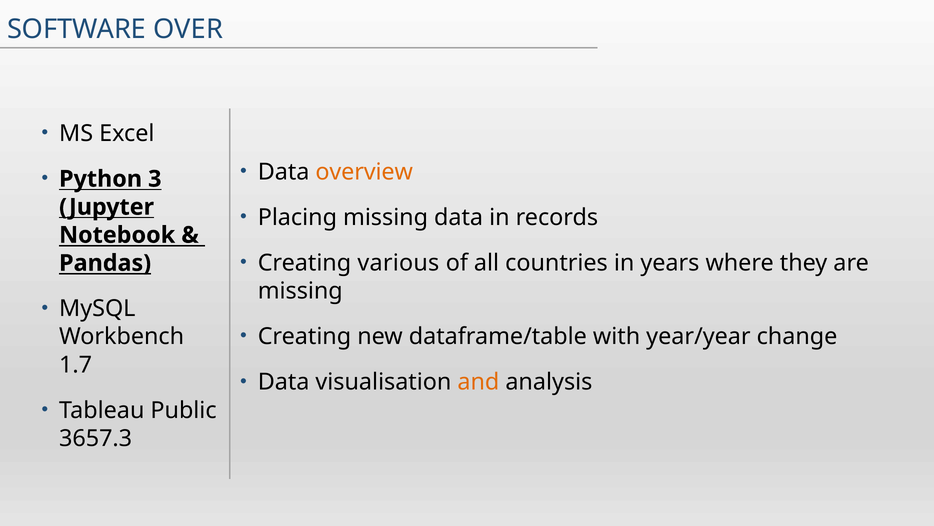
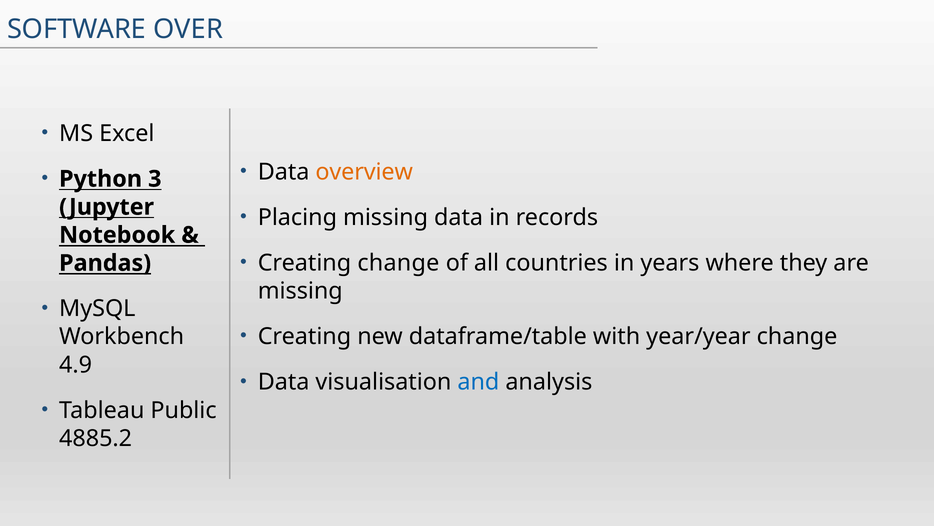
Creating various: various -> change (398, 263)
1.7: 1.7 -> 4.9 (76, 364)
and colour: orange -> blue (478, 382)
3657.3: 3657.3 -> 4885.2 (96, 438)
